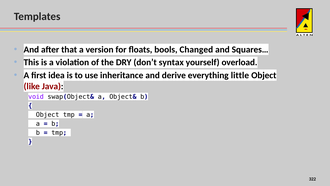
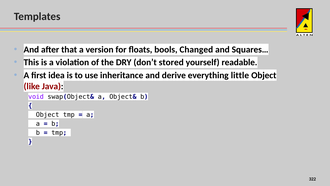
syntax: syntax -> stored (171, 62)
overload: overload -> readable (239, 62)
